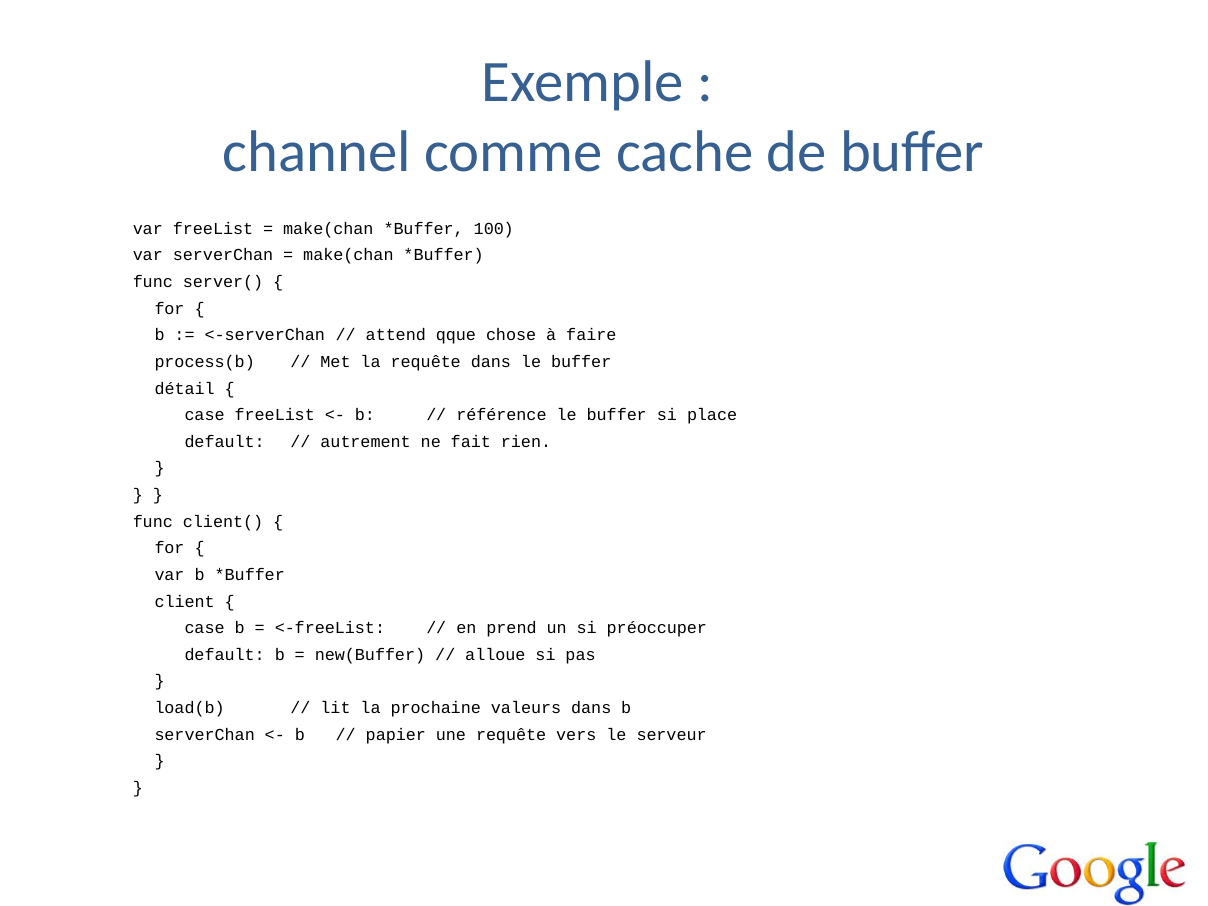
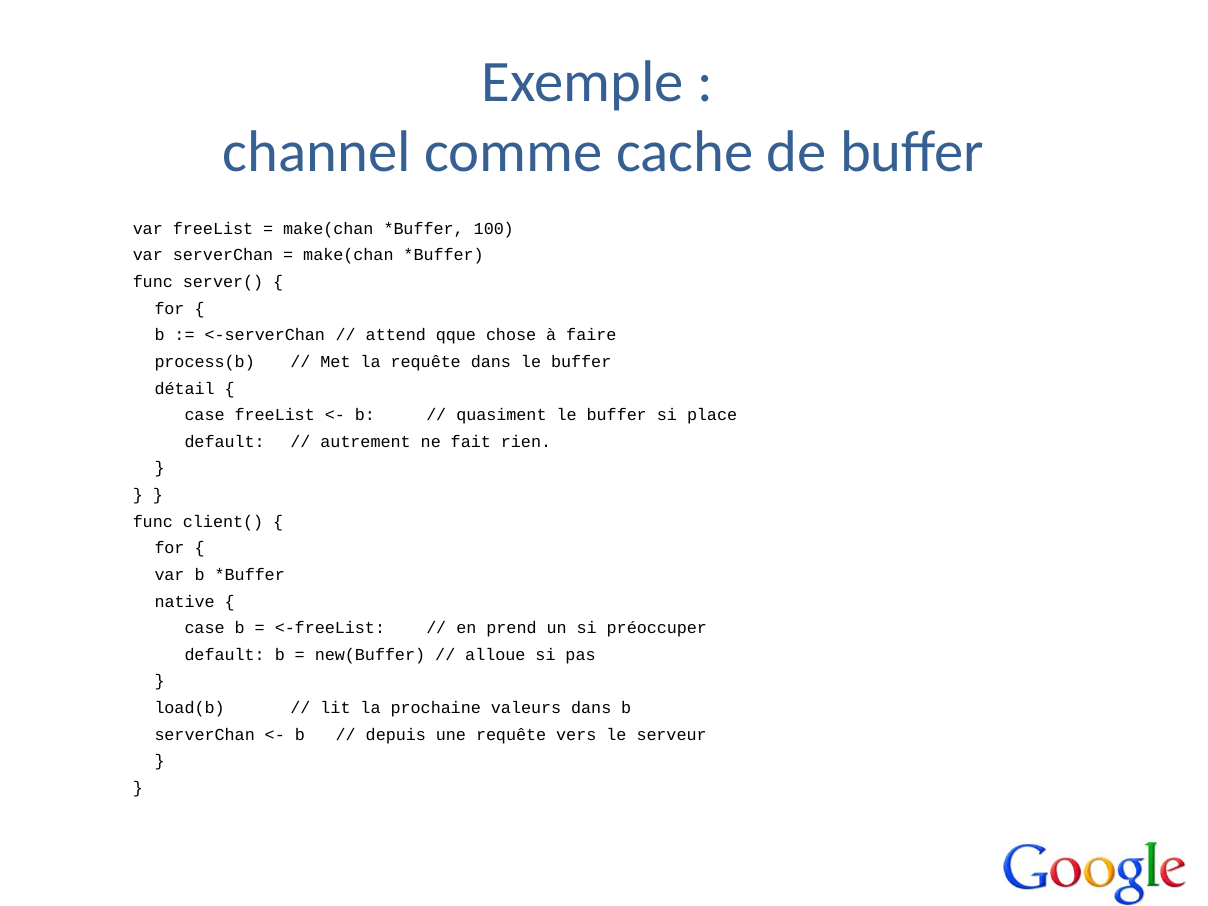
référence: référence -> quasiment (501, 415)
client: client -> native (185, 602)
papier: papier -> depuis (396, 735)
